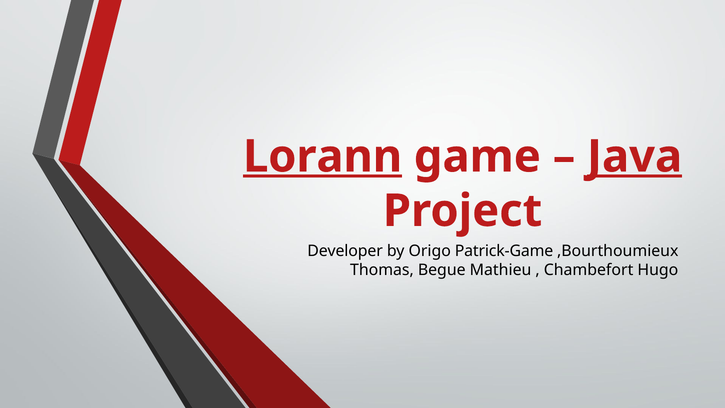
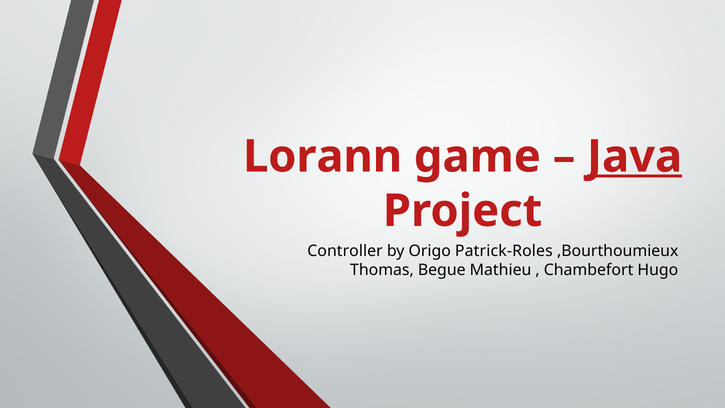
Lorann underline: present -> none (323, 157)
Developer: Developer -> Controller (345, 251)
Patrick-Game: Patrick-Game -> Patrick-Roles (504, 251)
